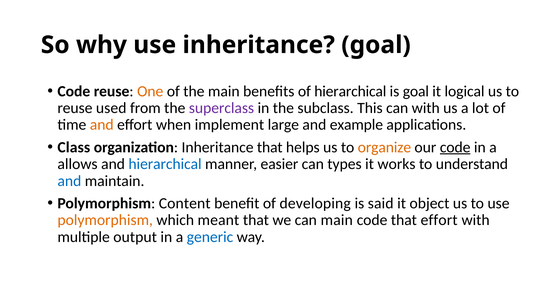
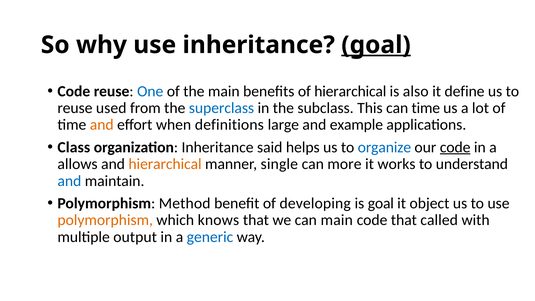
goal underline: none -> present (376, 45)
One colour: orange -> blue (150, 91)
is goal: goal -> also (416, 91)
logical: logical -> define (465, 91)
superclass colour: purple -> blue (221, 108)
can with: with -> time (426, 108)
implement: implement -> definitions (229, 125)
Inheritance that: that -> said (270, 147)
organize colour: orange -> blue (384, 147)
hierarchical colour: blue -> orange (165, 164)
easier: easier -> single (279, 164)
types: types -> more (344, 164)
Content: Content -> Method (185, 203)
is said: said -> goal (381, 203)
meant: meant -> knows (218, 220)
that effort: effort -> called (439, 220)
